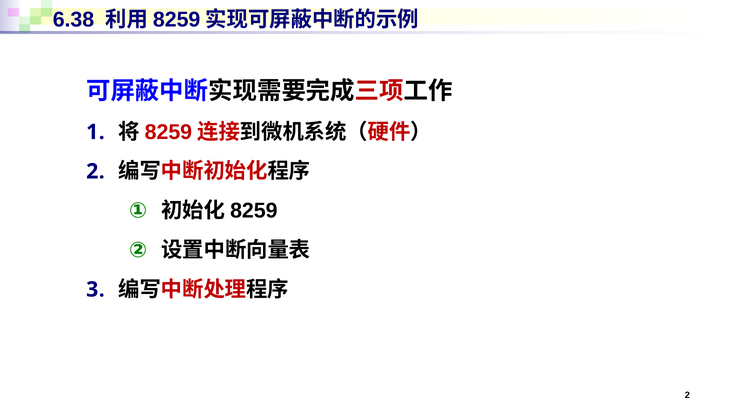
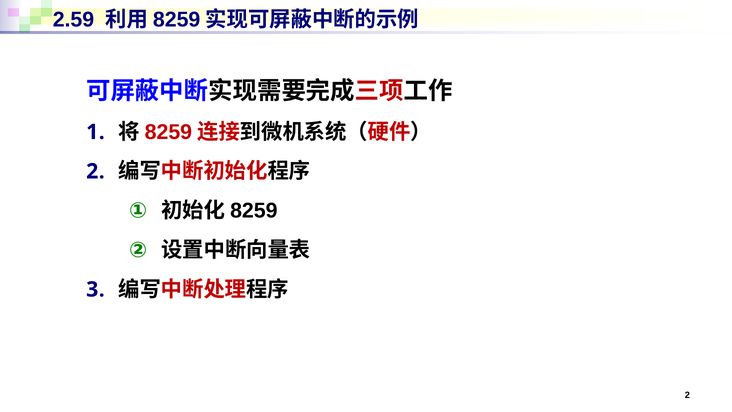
6.38: 6.38 -> 2.59 (73, 20)
